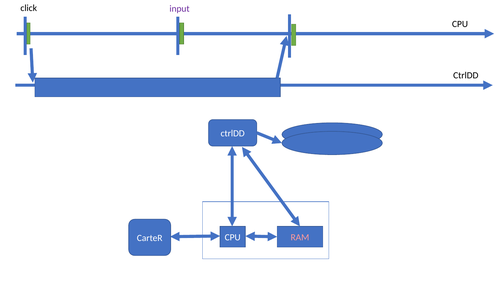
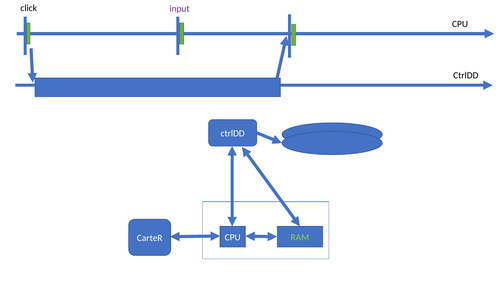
RAM colour: pink -> light green (300, 238)
